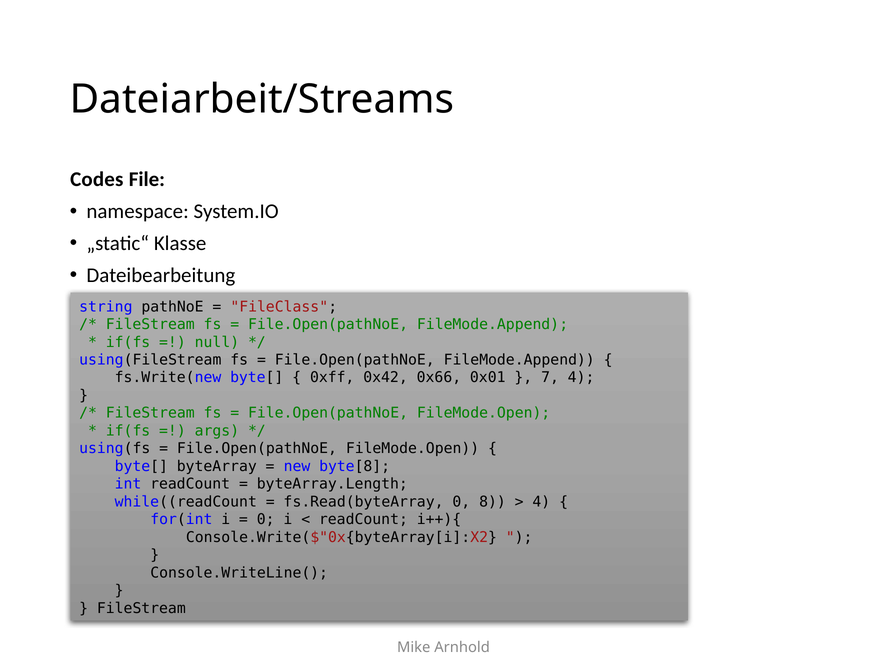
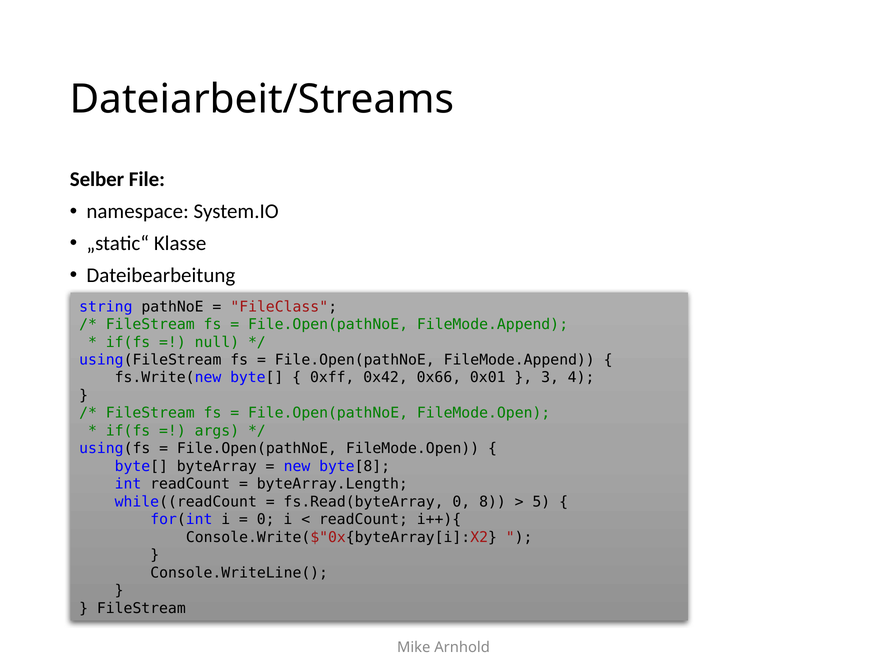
Codes: Codes -> Selber (97, 180)
7: 7 -> 3 (550, 378)
4: 4 -> 5 (541, 502)
